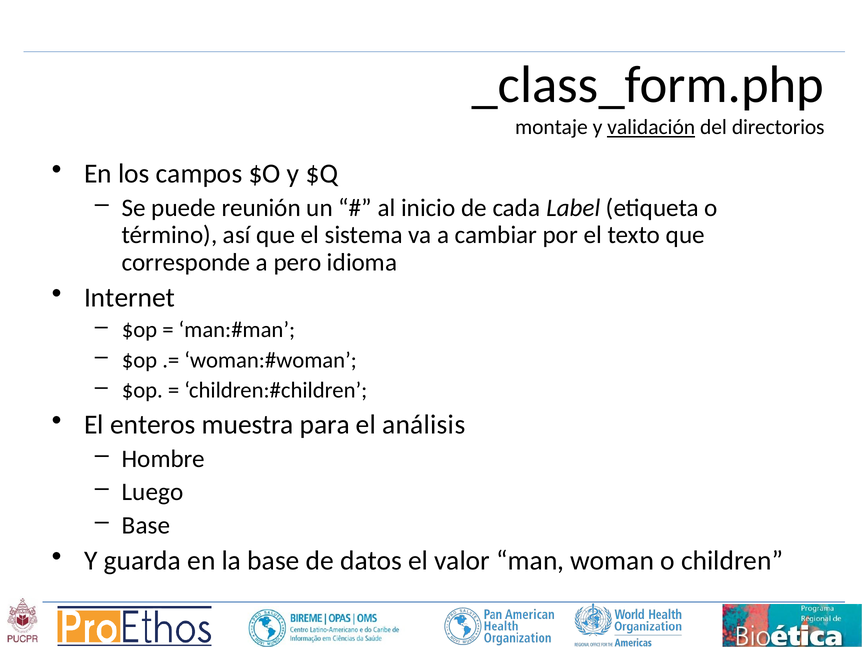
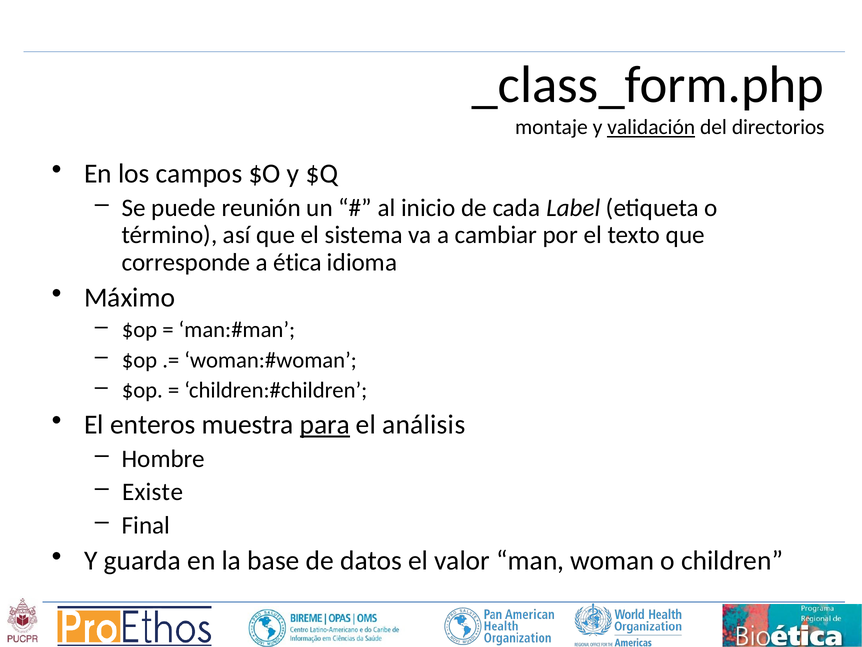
pero: pero -> ética (298, 262)
Internet: Internet -> Máximo (130, 298)
para underline: none -> present (325, 424)
Luego: Luego -> Existe (153, 492)
Base: Base -> Final (146, 525)
